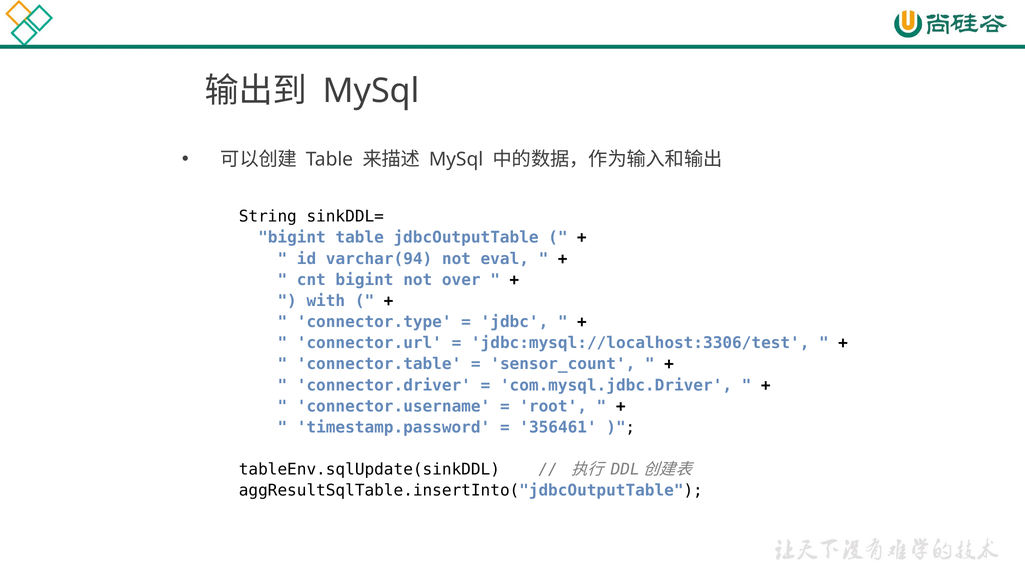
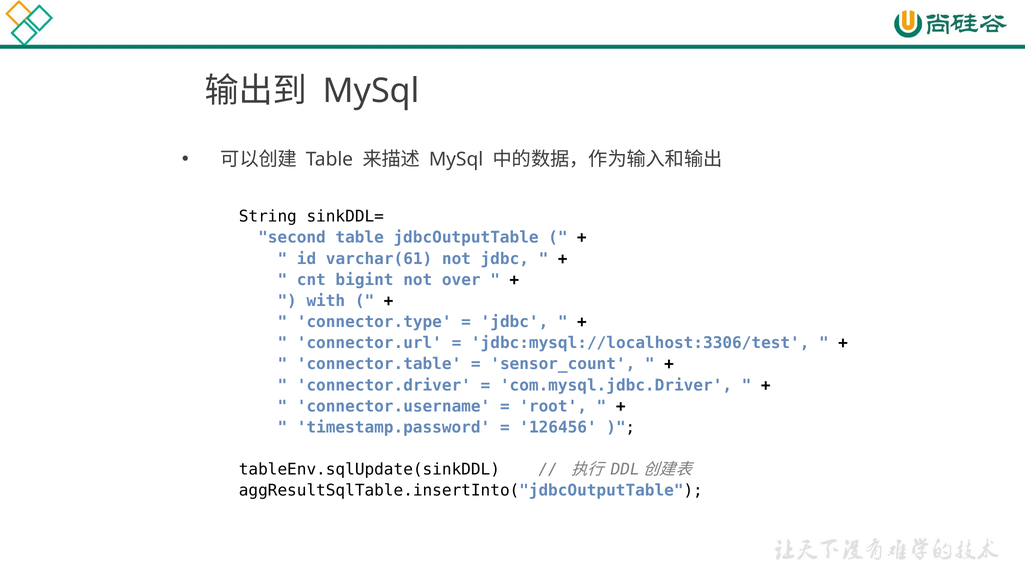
bigint: bigint -> second (292, 238)
varchar(94: varchar(94 -> varchar(61 (379, 259)
not eval: eval -> jdbc (505, 259)
356461: 356461 -> 126456 (558, 428)
